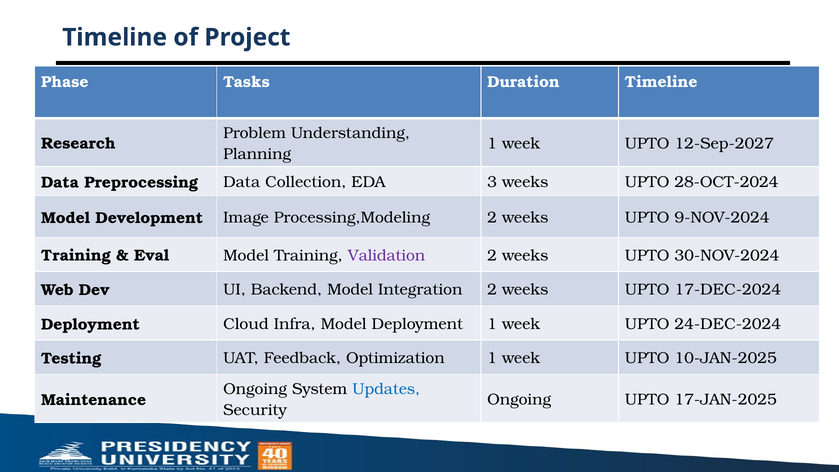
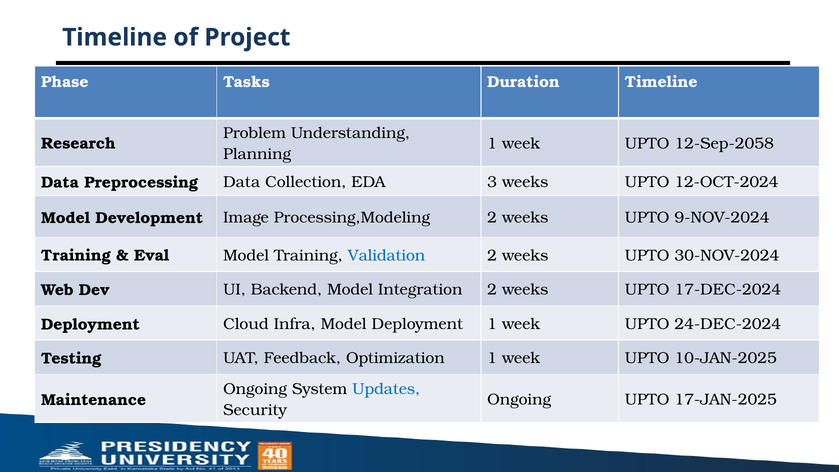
12-Sep-2027: 12-Sep-2027 -> 12-Sep-2058 (724, 143)
28-OCT-2024: 28-OCT-2024 -> 12-OCT-2024 (726, 182)
Validation colour: purple -> blue (386, 255)
